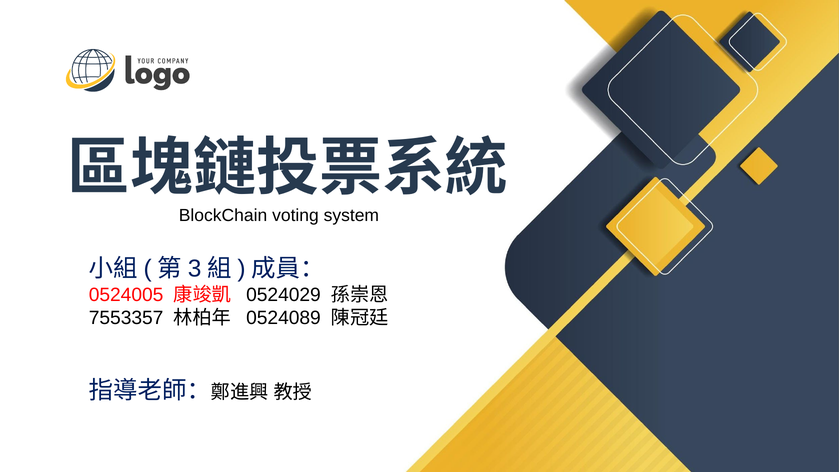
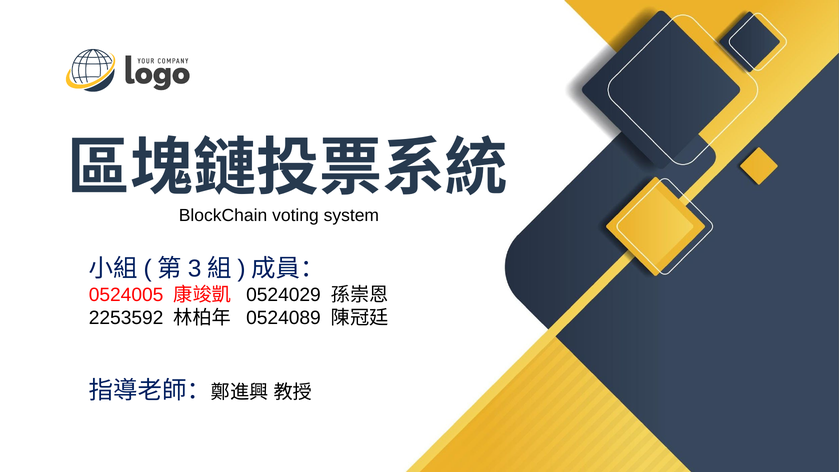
7553357: 7553357 -> 2253592 (126, 318)
